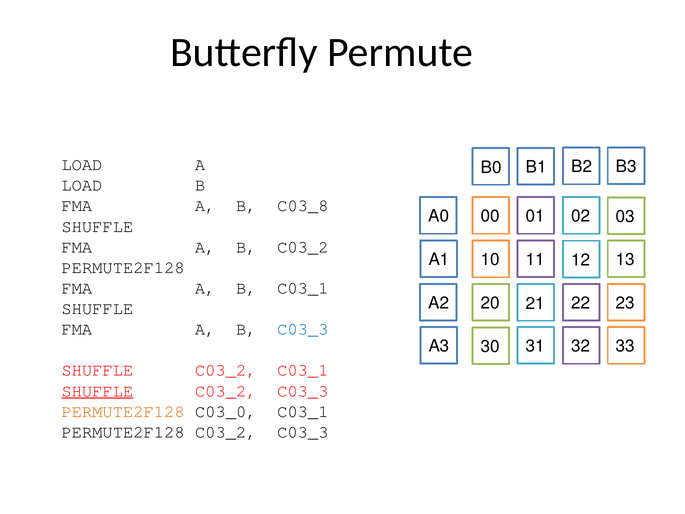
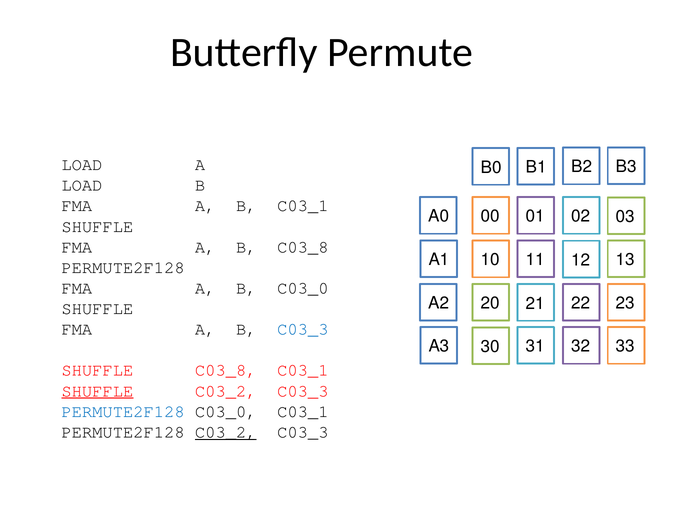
B C03_8: C03_8 -> C03_1 (303, 206)
B C03_2: C03_2 -> C03_8 (303, 247)
B C03_1: C03_1 -> C03_0 (303, 288)
C03_2: C03_2 -> C03_8 (226, 370)
PERMUTE2F128 colour: orange -> blue (123, 411)
C03_2 underline: none -> present (226, 432)
